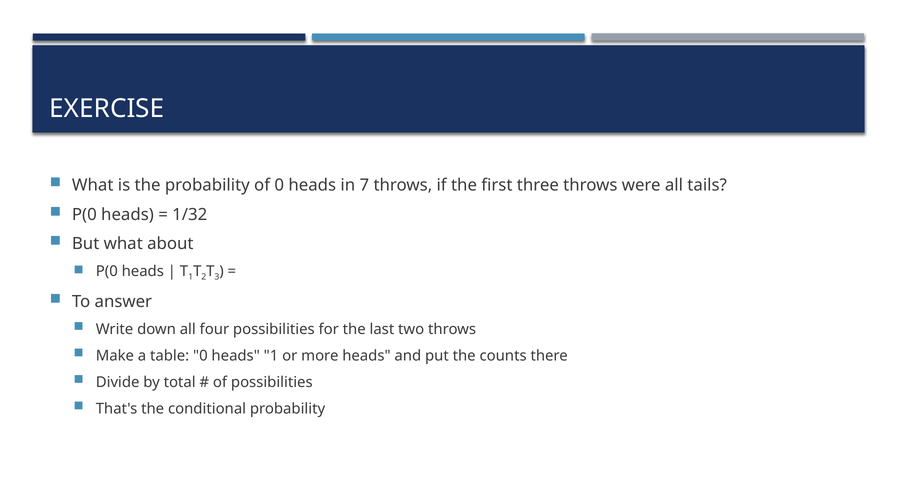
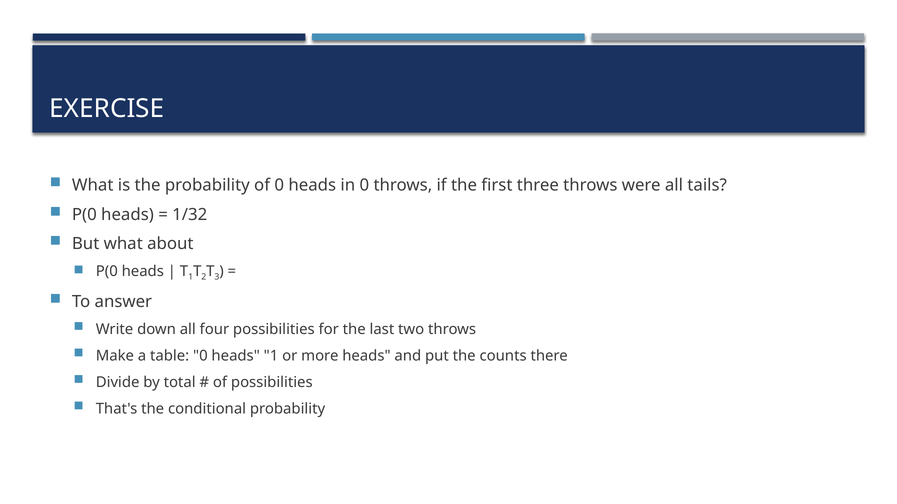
in 7: 7 -> 0 (364, 186)
